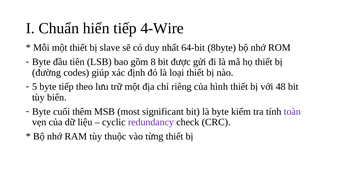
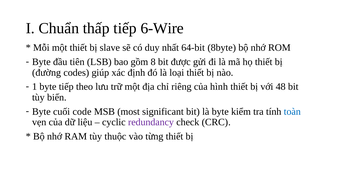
hiển: hiển -> thấp (96, 28)
4-Wire: 4-Wire -> 6-Wire (162, 28)
5: 5 -> 1 (35, 87)
thêm: thêm -> code (82, 112)
toàn colour: purple -> blue (292, 112)
